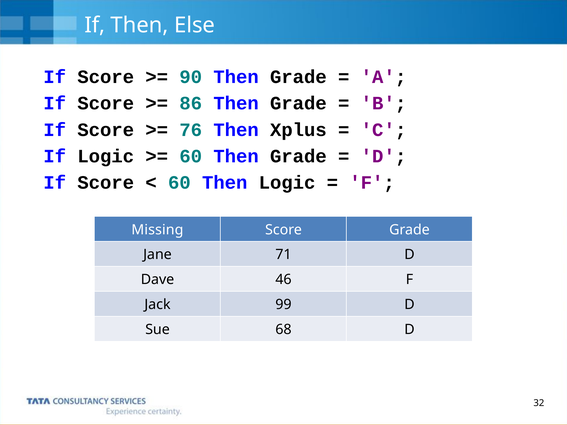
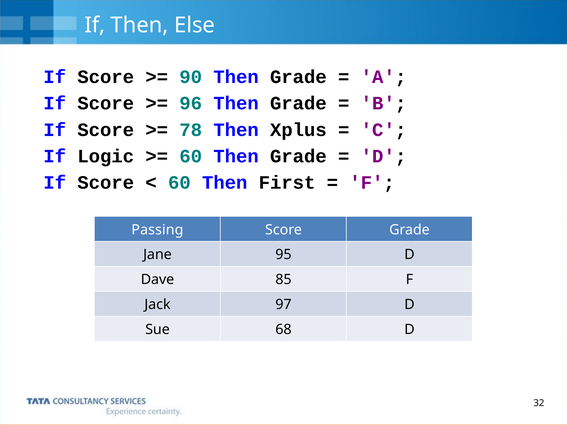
86: 86 -> 96 (191, 103)
76: 76 -> 78 (191, 130)
Then Logic: Logic -> First (287, 183)
Missing: Missing -> Passing (157, 230)
71: 71 -> 95 (283, 255)
46: 46 -> 85 (283, 280)
99: 99 -> 97 (283, 305)
